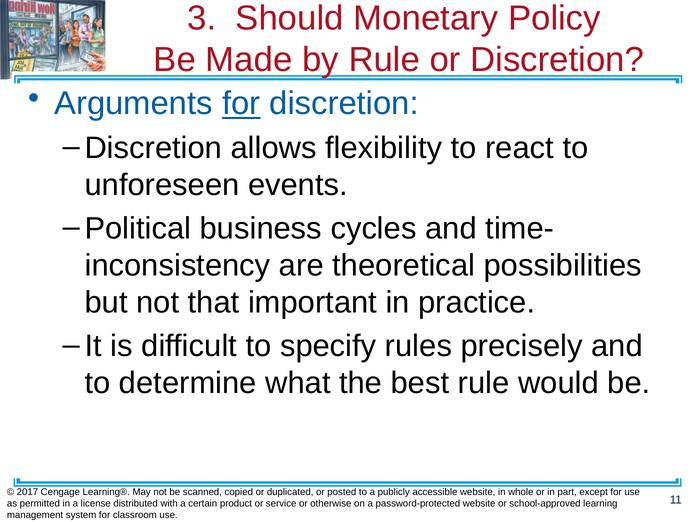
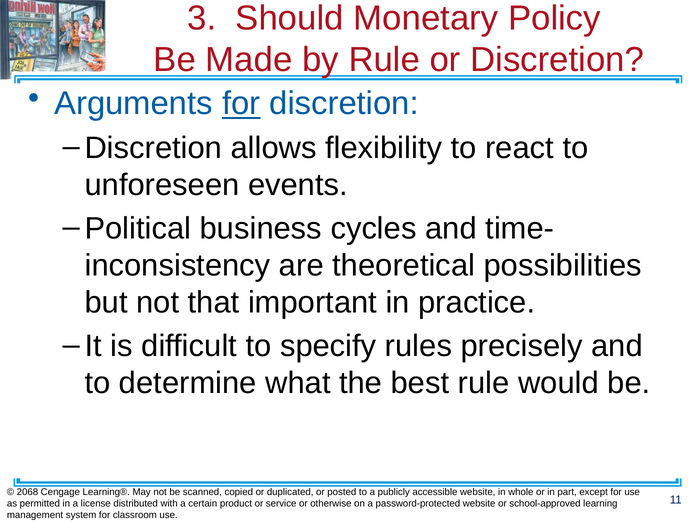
2017: 2017 -> 2068 (27, 492)
